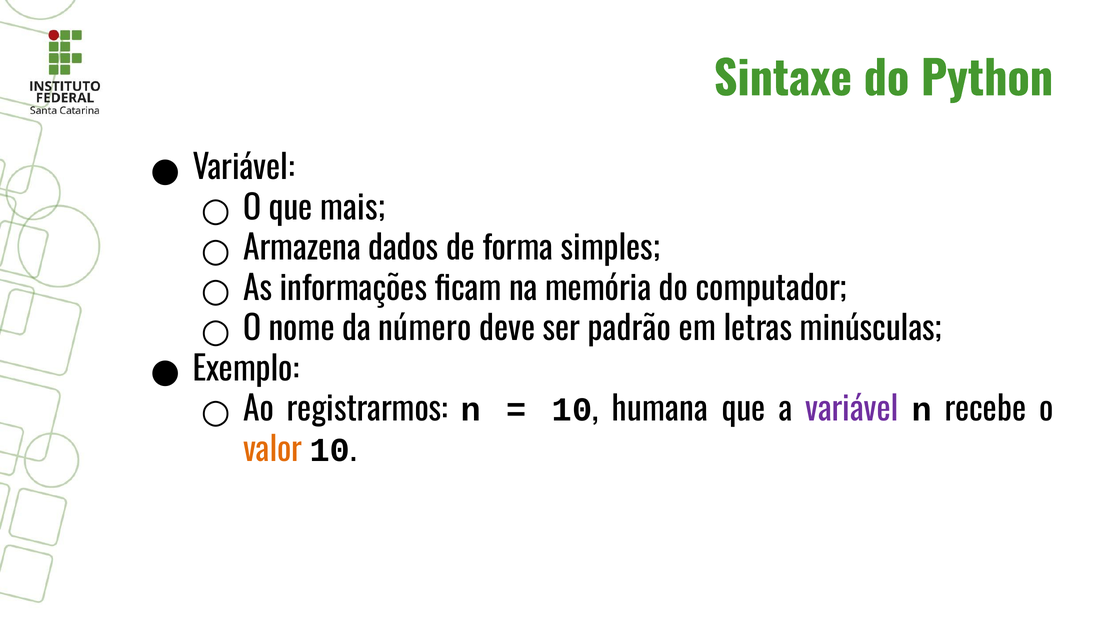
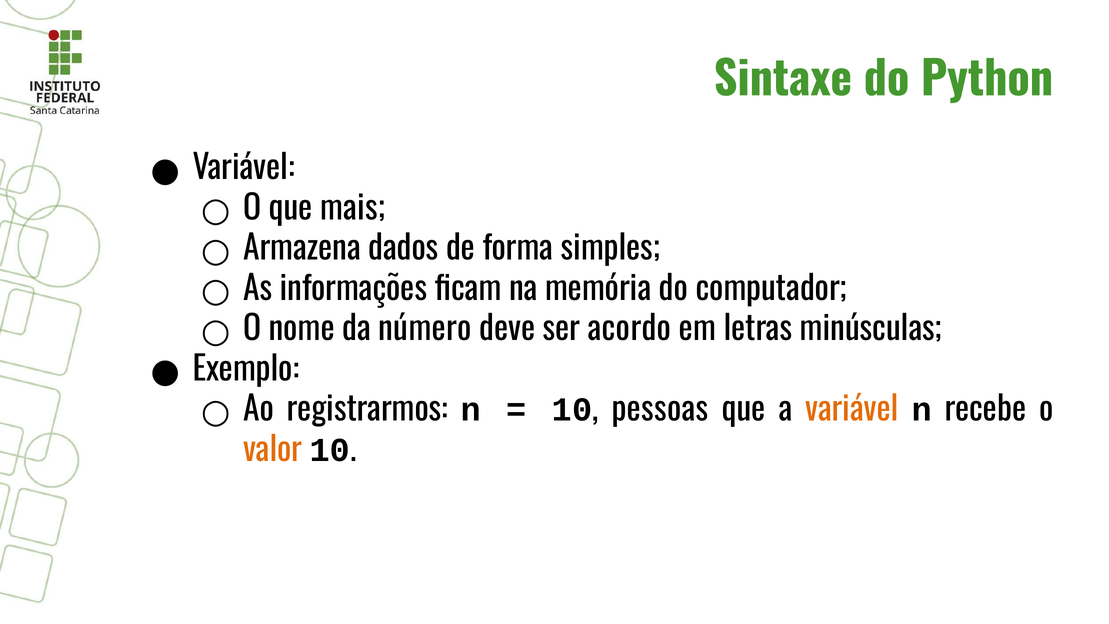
padrão: padrão -> acordo (629, 329)
humana: humana -> pessoas (660, 410)
variável colour: purple -> orange (852, 410)
